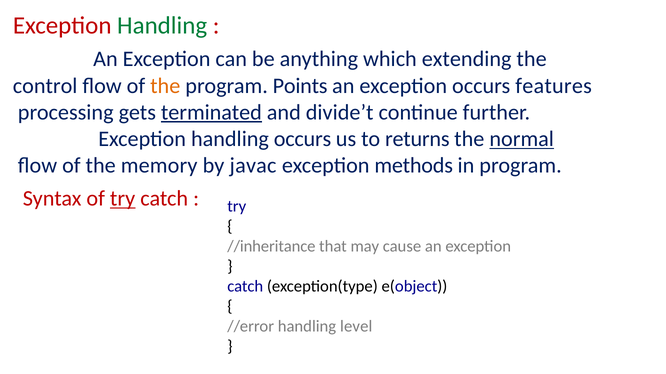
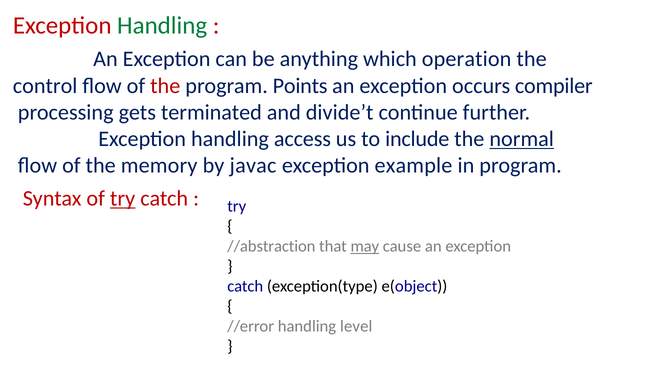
extending: extending -> operation (467, 59)
the colour: orange -> red (165, 86)
features: features -> compiler (554, 86)
terminated underline: present -> none (211, 112)
handling occurs: occurs -> access (302, 139)
returns: returns -> include (417, 139)
methods: methods -> example (413, 166)
//inheritance: //inheritance -> //abstraction (271, 247)
may underline: none -> present (365, 247)
